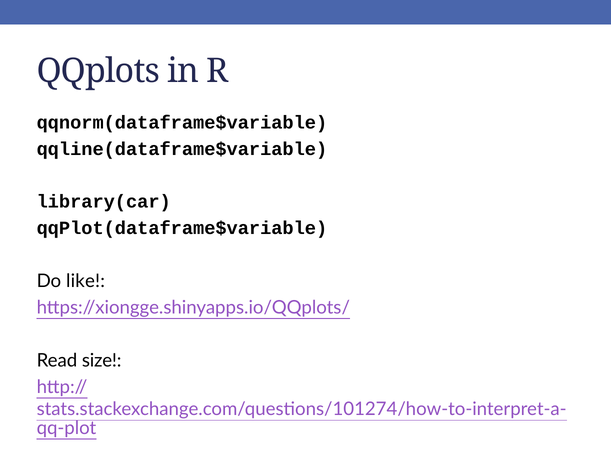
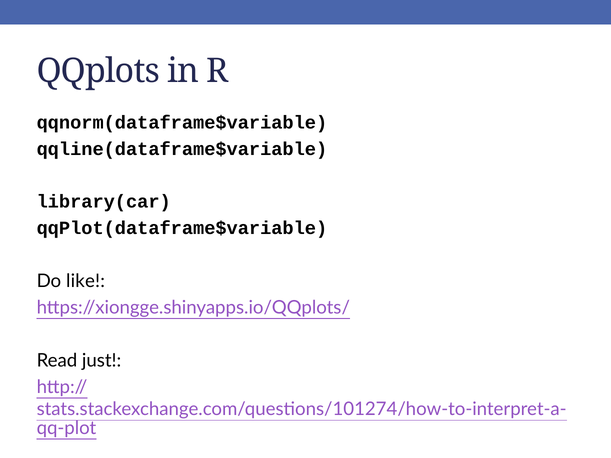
size: size -> just (102, 361)
